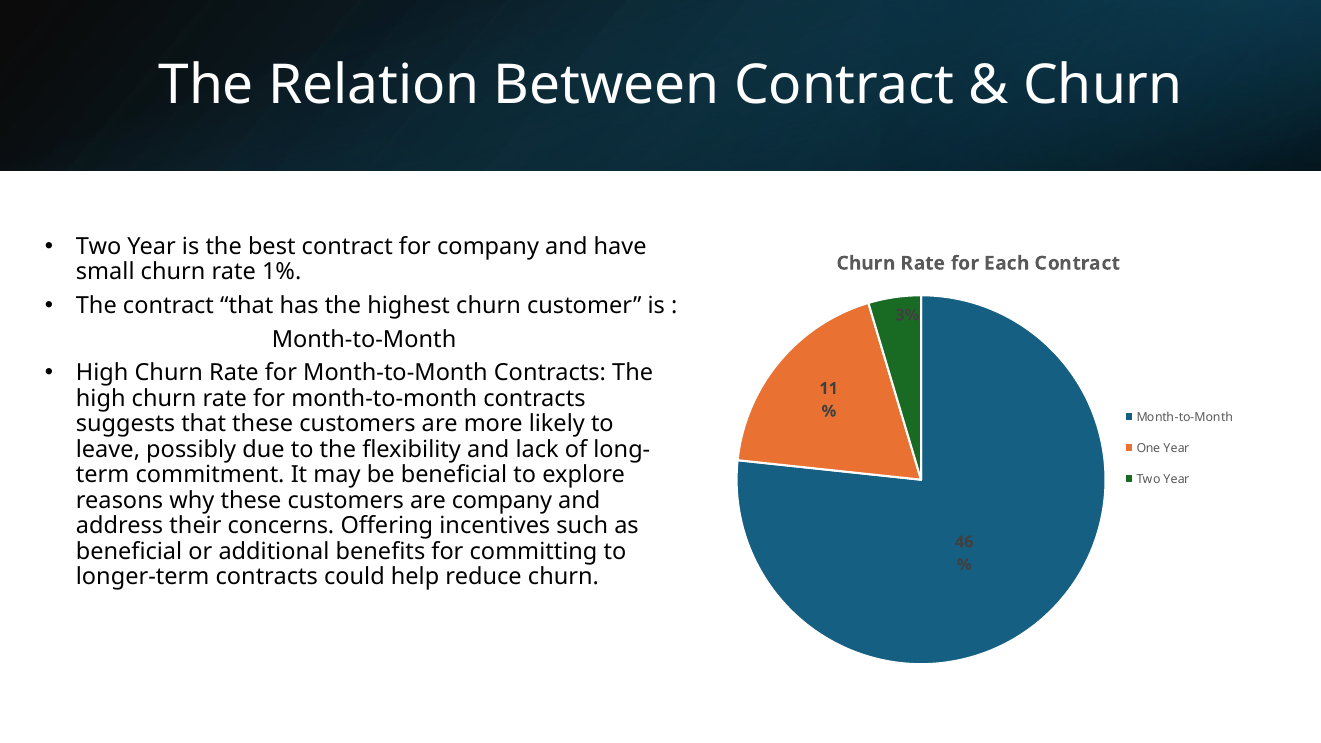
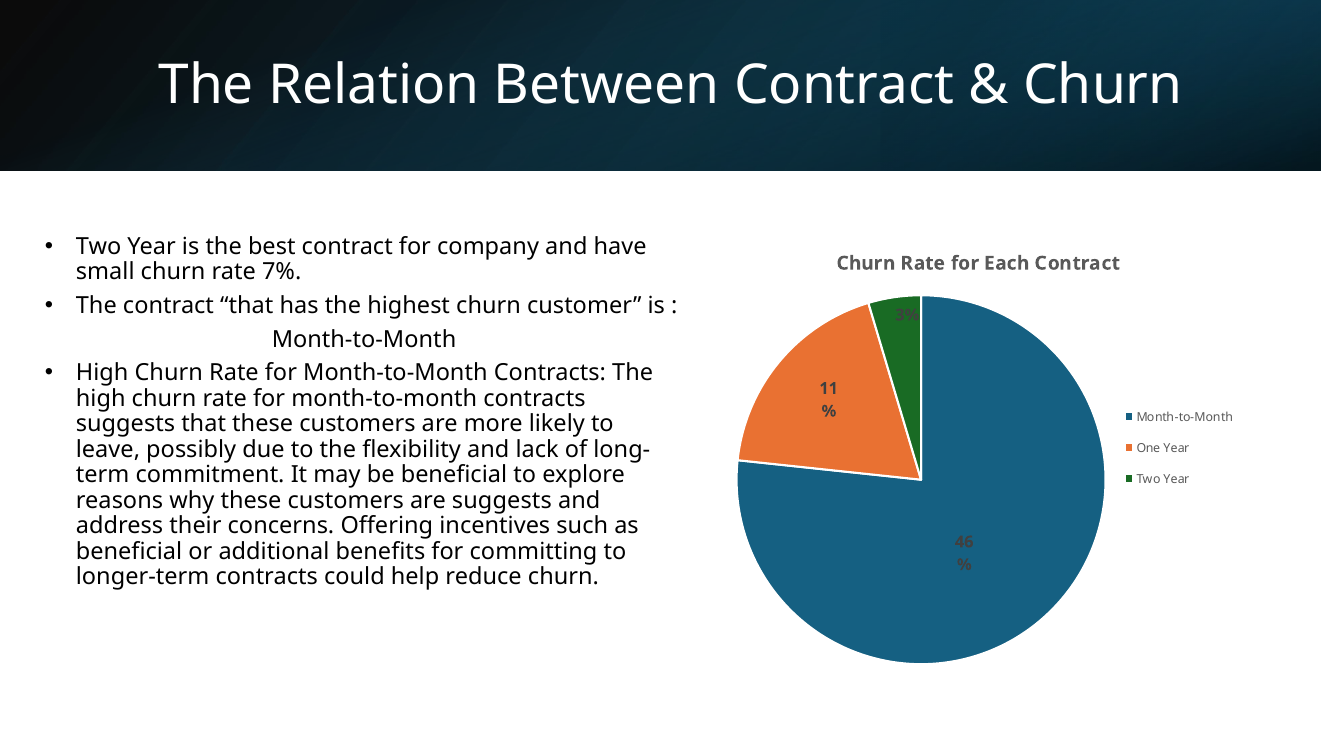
1%: 1% -> 7% (282, 272)
are company: company -> suggests (502, 500)
